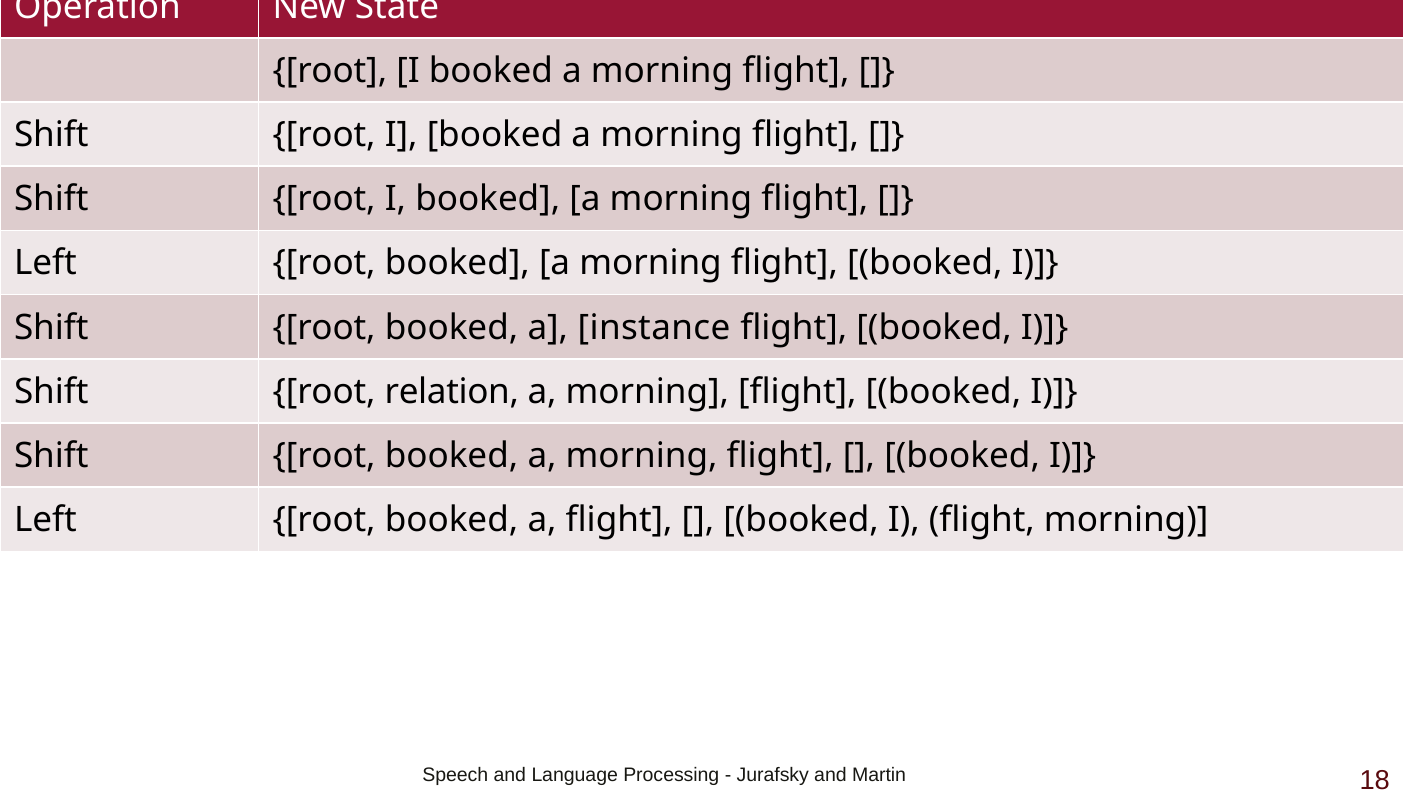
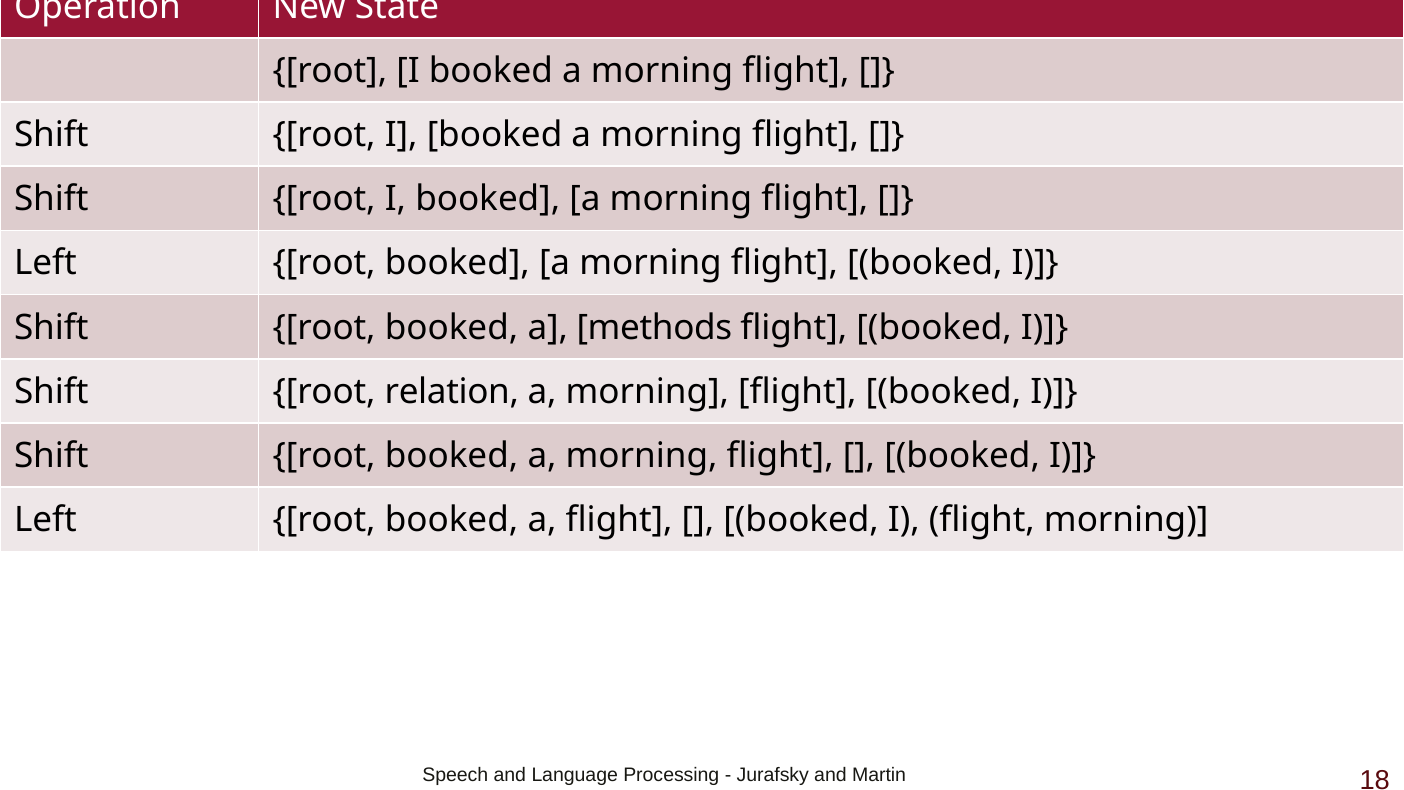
instance: instance -> methods (654, 327)
